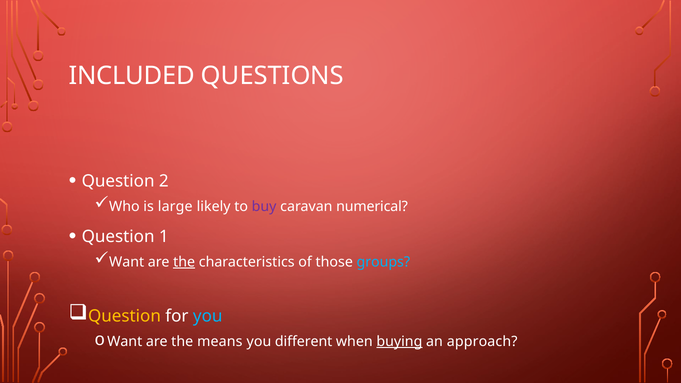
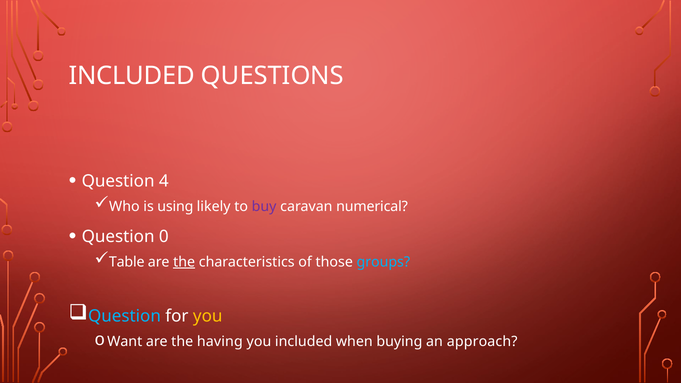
2: 2 -> 4 (164, 181)
large: large -> using (175, 206)
1: 1 -> 0 (164, 237)
Want: Want -> Table (127, 262)
Question colour: yellow -> light blue (124, 316)
you colour: light blue -> yellow (208, 316)
means: means -> having (220, 342)
you different: different -> included (304, 342)
buying underline: present -> none (399, 342)
